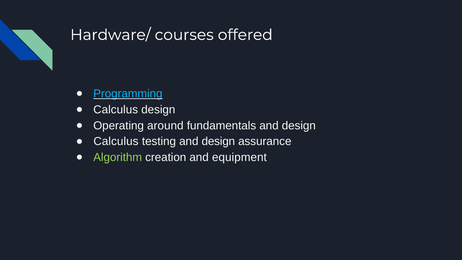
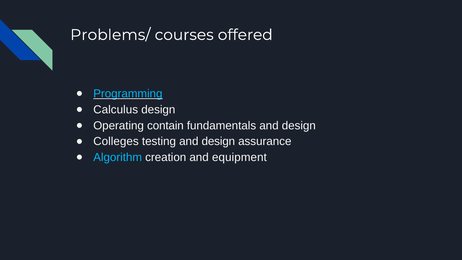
Hardware/: Hardware/ -> Problems/ (110, 35)
around: around -> contain (165, 125)
Calculus: Calculus -> Colleges (116, 141)
Algorithm colour: light green -> light blue (118, 157)
